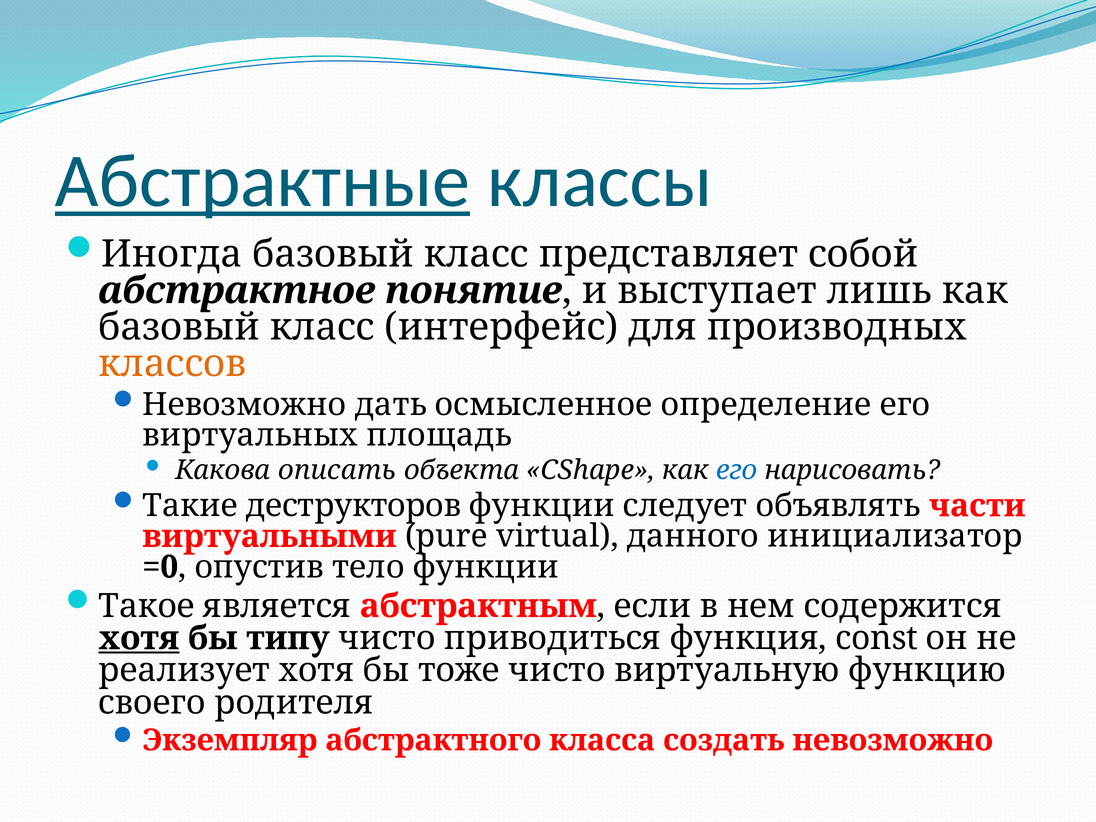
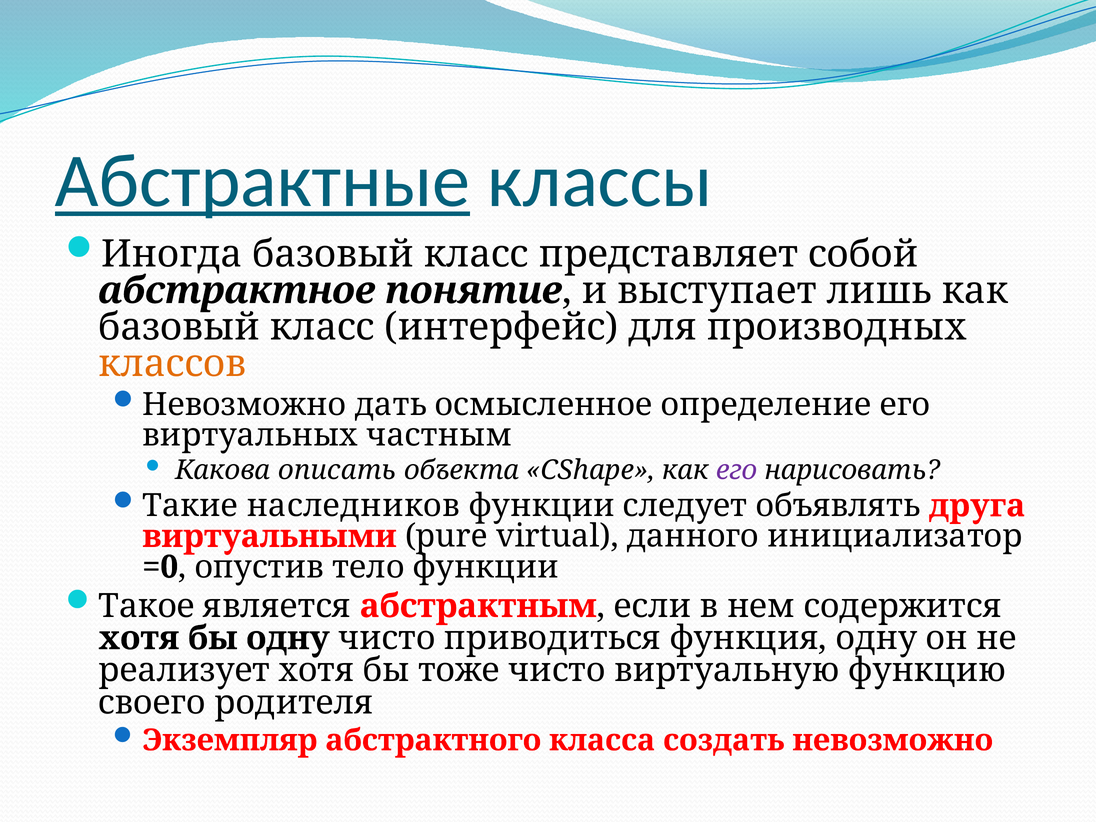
площадь: площадь -> частным (439, 435)
его colour: blue -> purple (737, 470)
деструкторов: деструкторов -> наследников (353, 506)
части: части -> друга (977, 506)
хотя underline: present -> none (139, 638)
бы типу: типу -> одну (288, 638)
функция const: const -> одну (876, 638)
